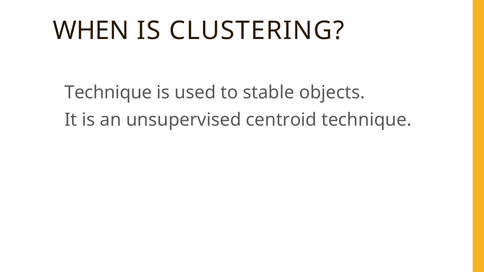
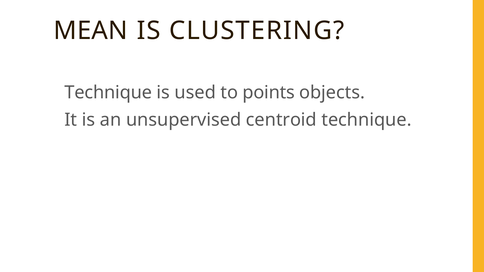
WHEN: WHEN -> MEAN (91, 31)
stable: stable -> points (269, 93)
